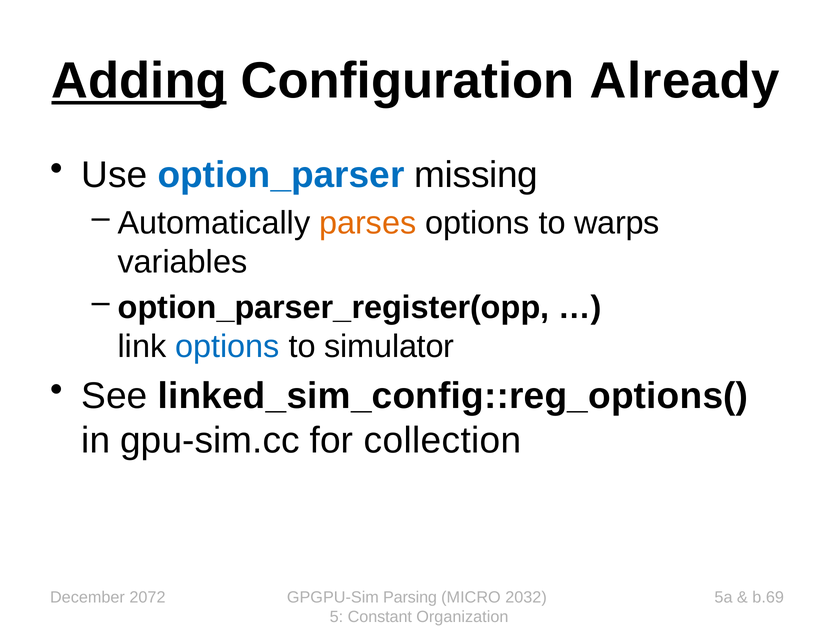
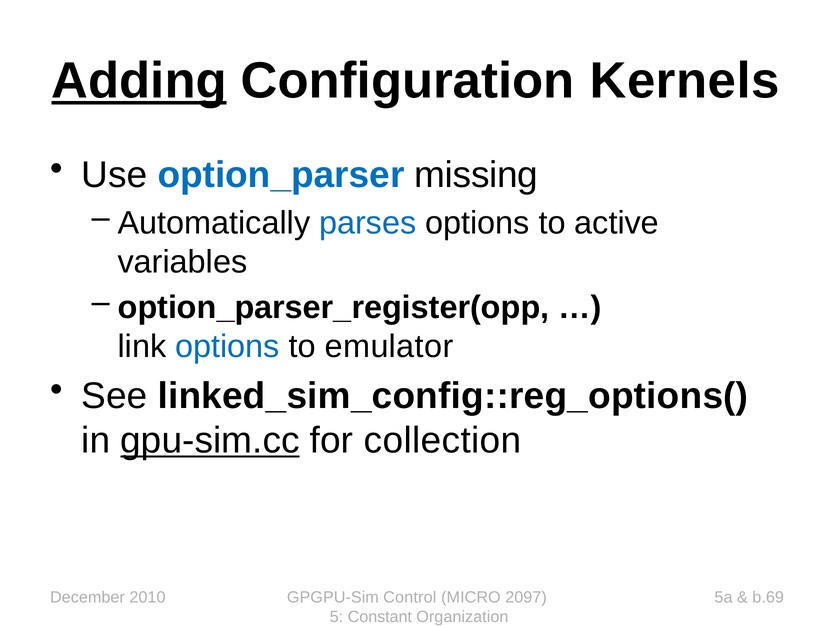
Already: Already -> Kernels (685, 81)
parses colour: orange -> blue (368, 223)
warps: warps -> active (617, 223)
simulator: simulator -> emulator (389, 346)
gpu-sim.cc underline: none -> present (210, 440)
2072: 2072 -> 2010 (147, 597)
Parsing: Parsing -> Control (410, 597)
2032: 2032 -> 2097 (526, 597)
